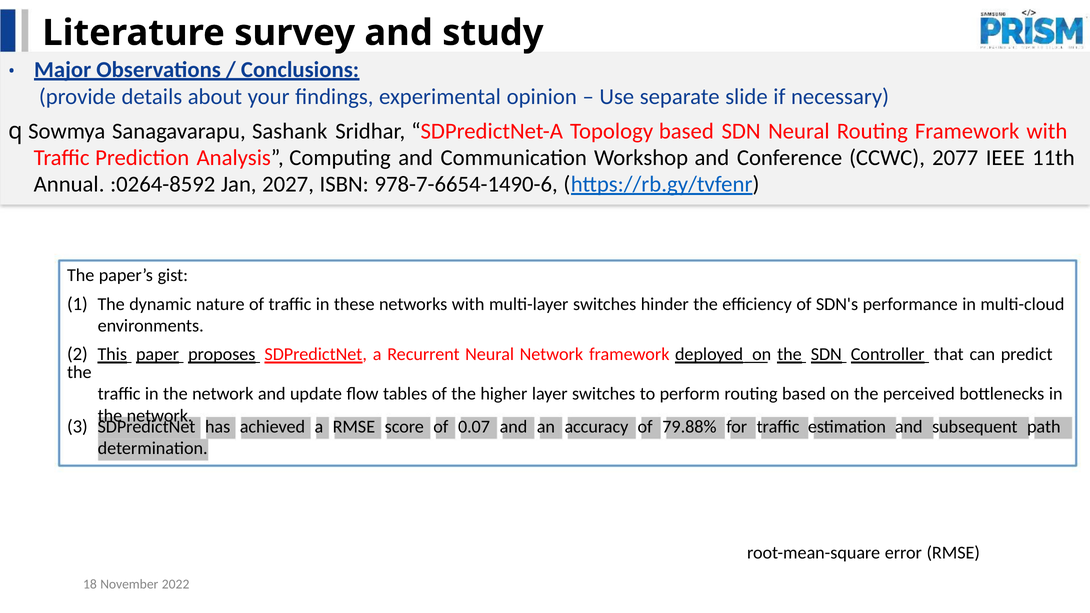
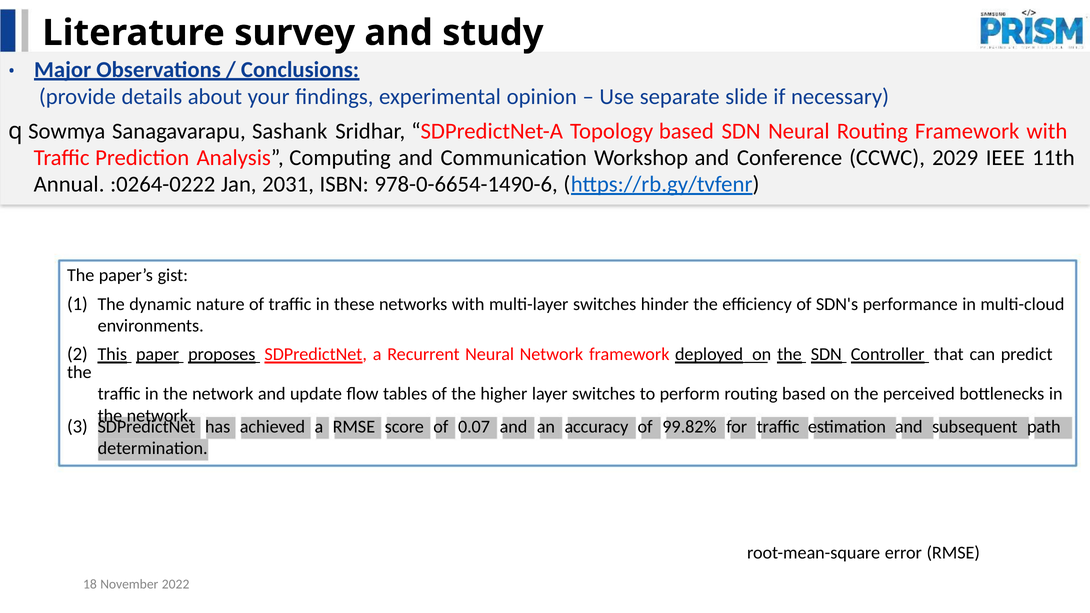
2077: 2077 -> 2029 (955, 158)
:0264-8592: :0264-8592 -> :0264-0222 (163, 184)
2027: 2027 -> 2031 (288, 184)
978-7-6654-1490-6: 978-7-6654-1490-6 -> 978-0-6654-1490-6 (466, 184)
79.88%: 79.88% -> 99.82% (689, 427)
